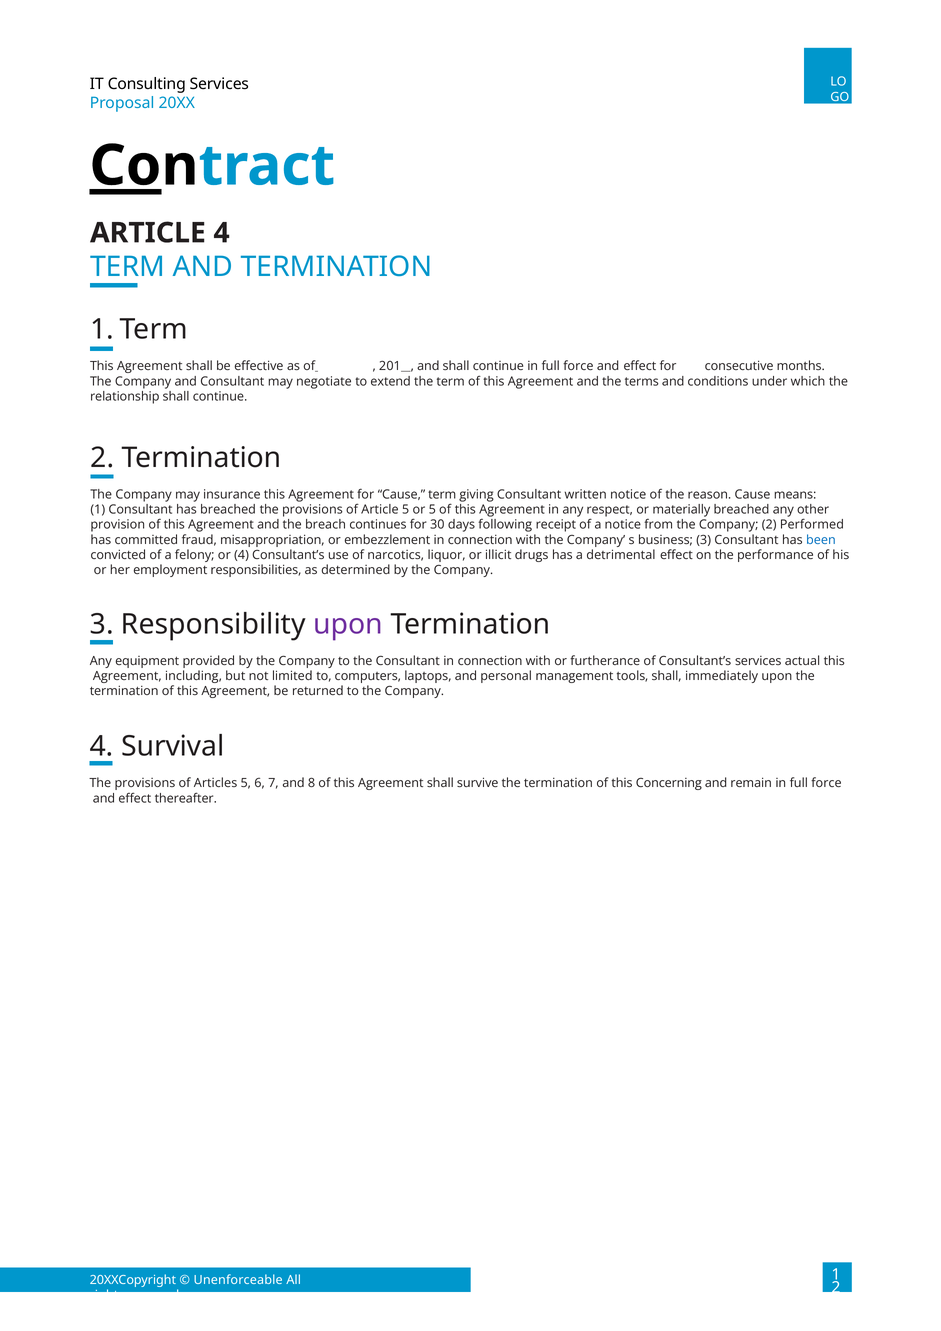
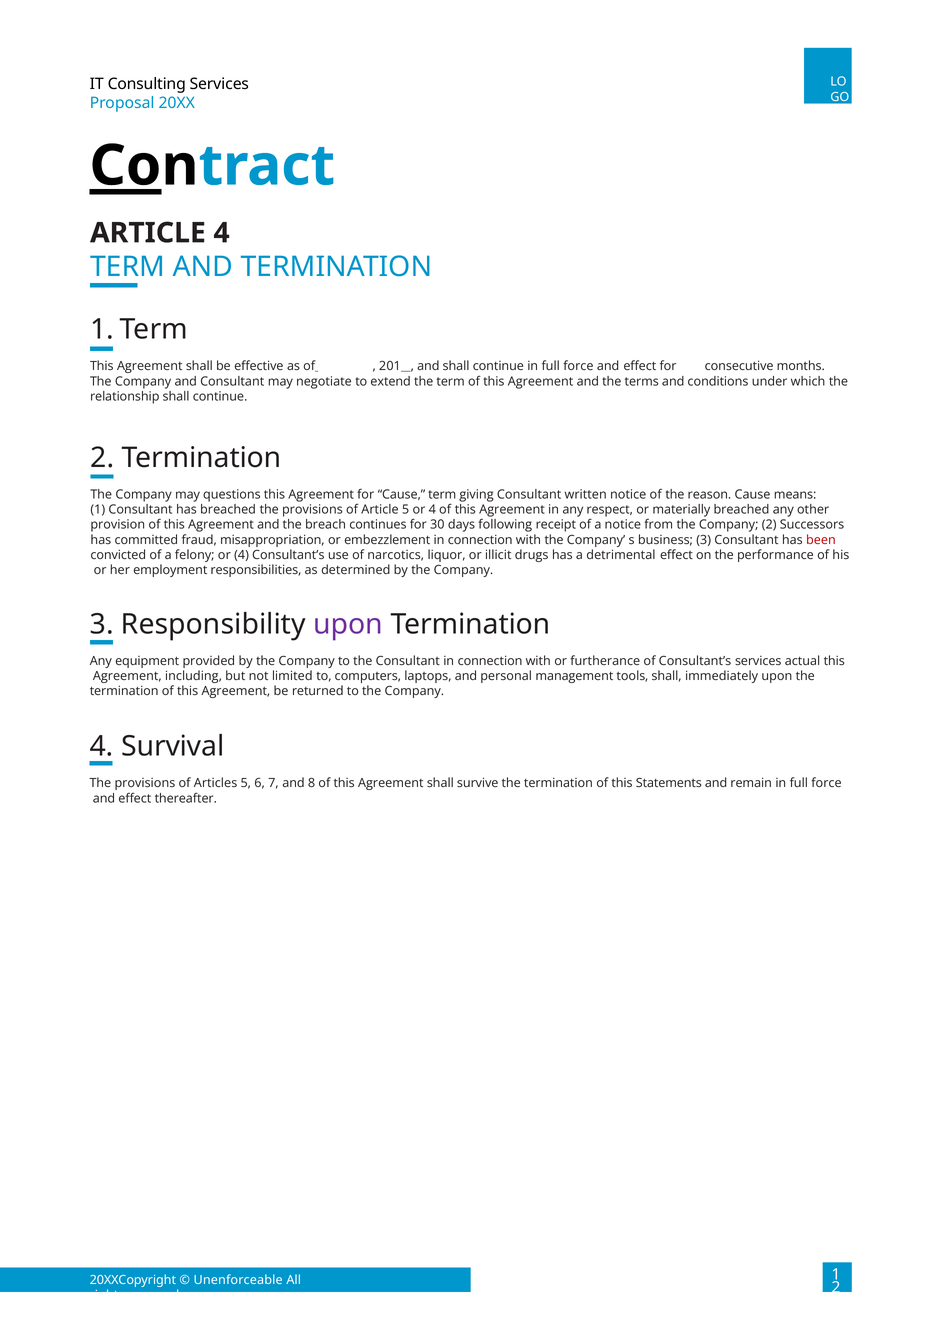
insurance: insurance -> questions (232, 495)
5 or 5: 5 -> 4 (432, 510)
Performed: Performed -> Successors (812, 525)
been colour: blue -> red (821, 540)
Concerning: Concerning -> Statements (669, 784)
